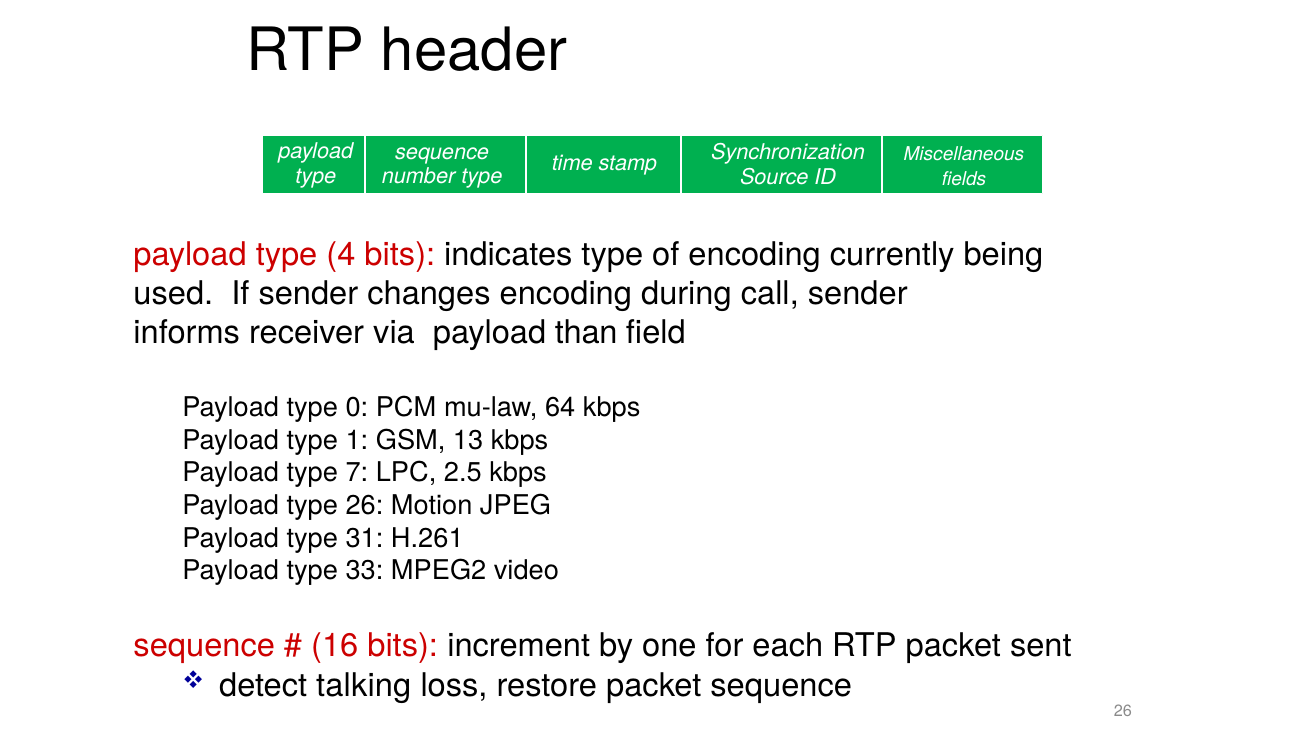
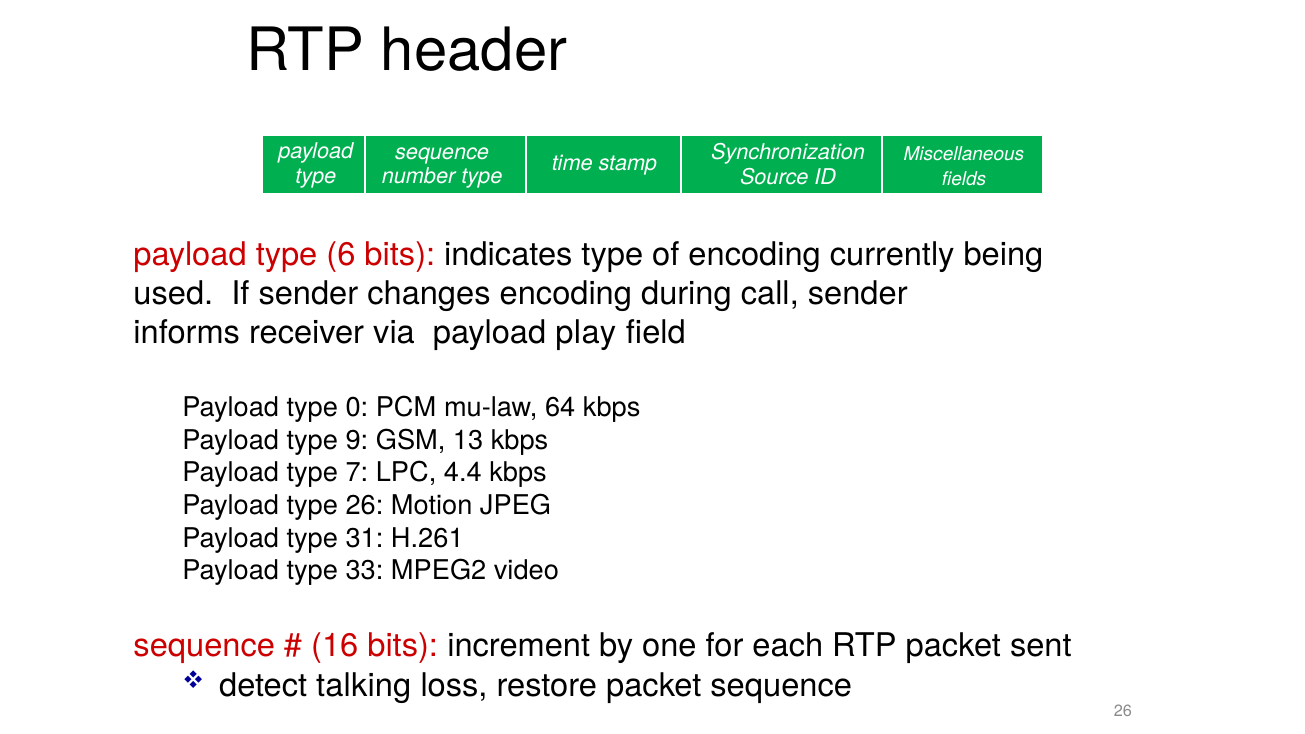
4: 4 -> 6 (341, 255)
than: than -> play (586, 333)
1: 1 -> 9 (357, 440)
2.5: 2.5 -> 4.4 (463, 473)
